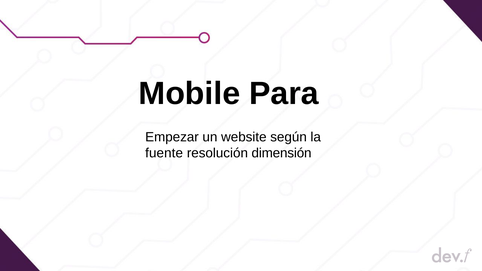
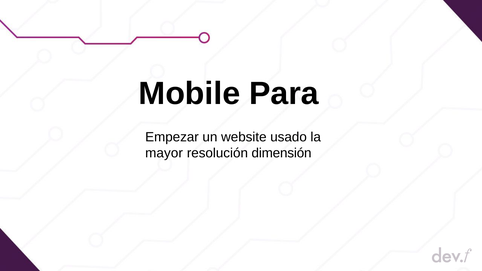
según: según -> usado (289, 137)
fuente: fuente -> mayor (164, 153)
